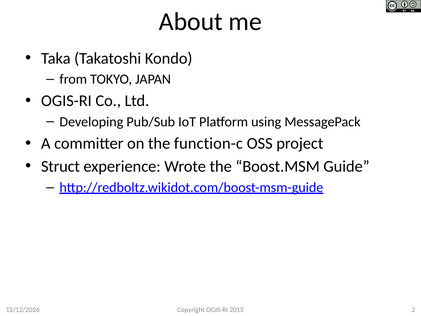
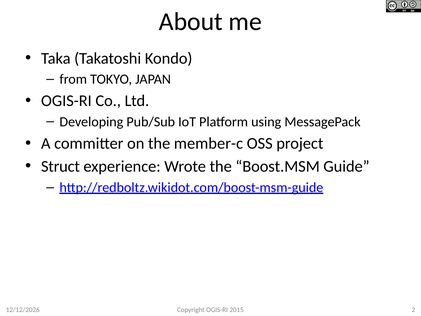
function-c: function-c -> member-c (208, 143)
